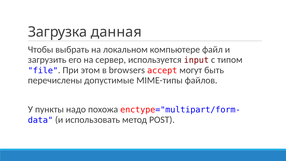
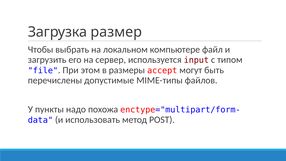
данная: данная -> размер (116, 32)
browsers: browsers -> размеры (127, 70)
